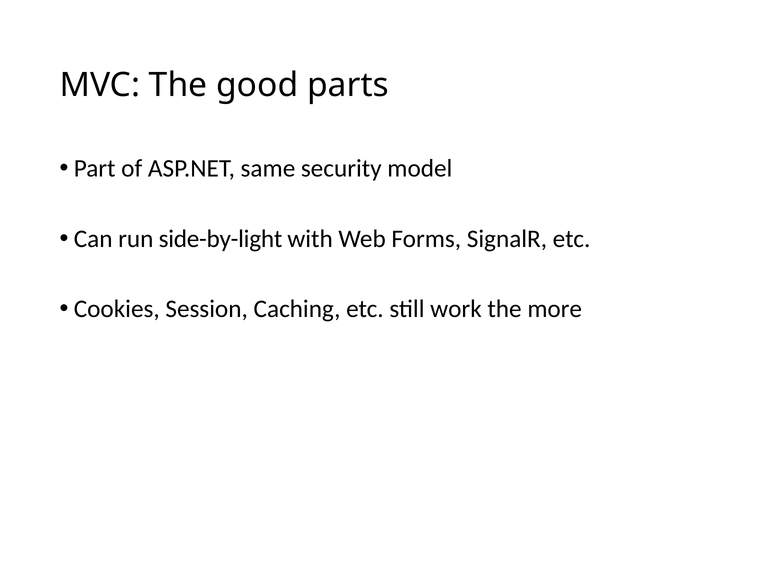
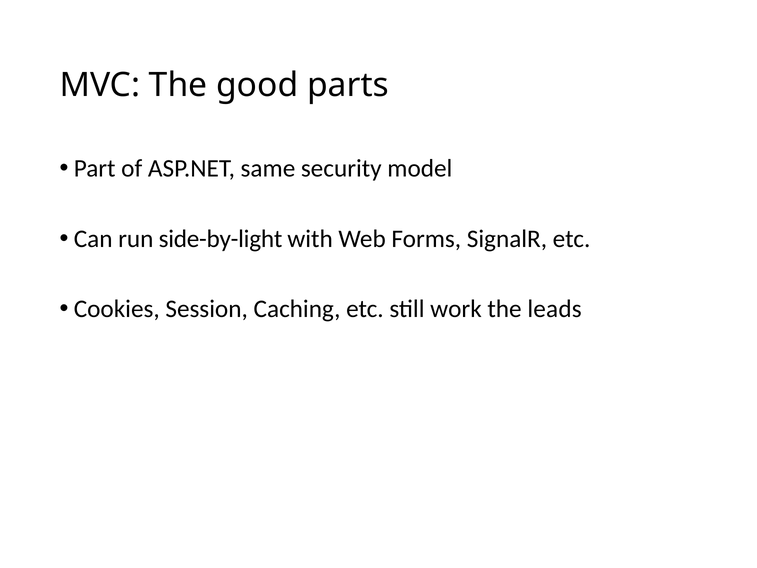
more: more -> leads (555, 309)
